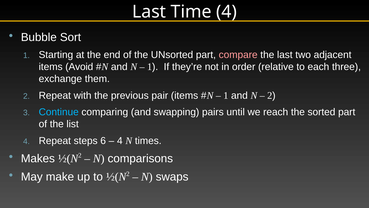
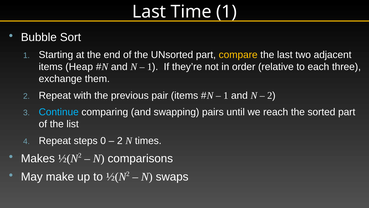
Time 4: 4 -> 1 (227, 12)
compare colour: pink -> yellow (238, 55)
Avoid: Avoid -> Heap (79, 67)
6: 6 -> 0 (103, 140)
4: 4 -> 2 (120, 140)
